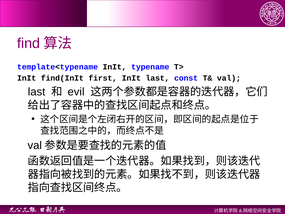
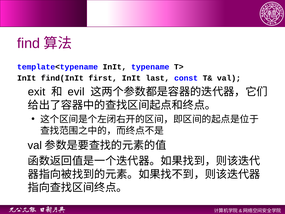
last: last -> exit (37, 92)
